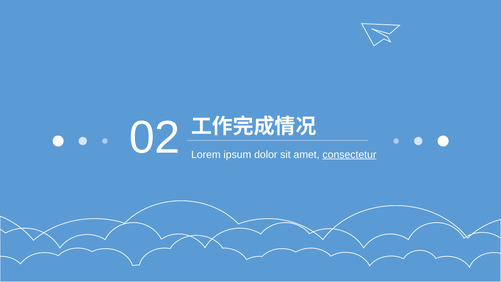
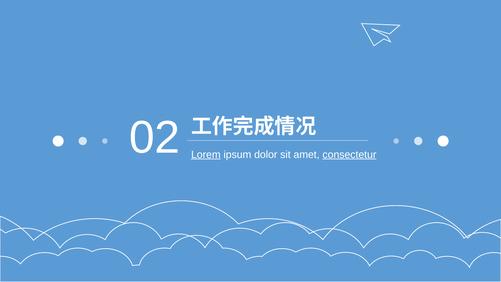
Lorem underline: none -> present (206, 155)
